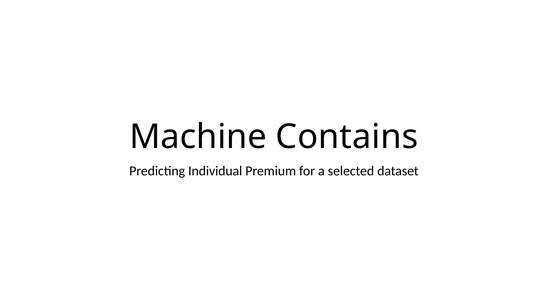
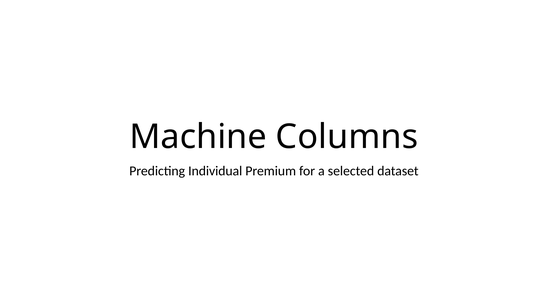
Contains: Contains -> Columns (347, 137)
